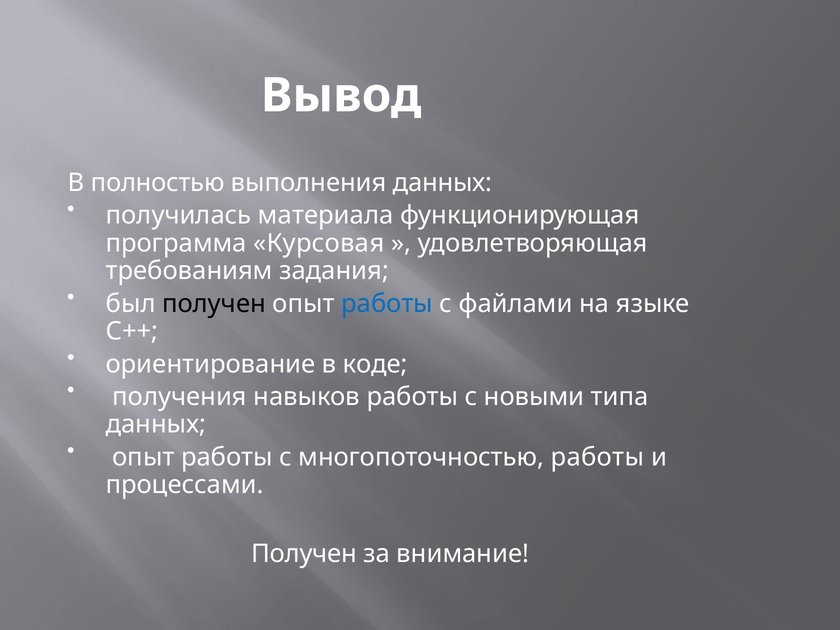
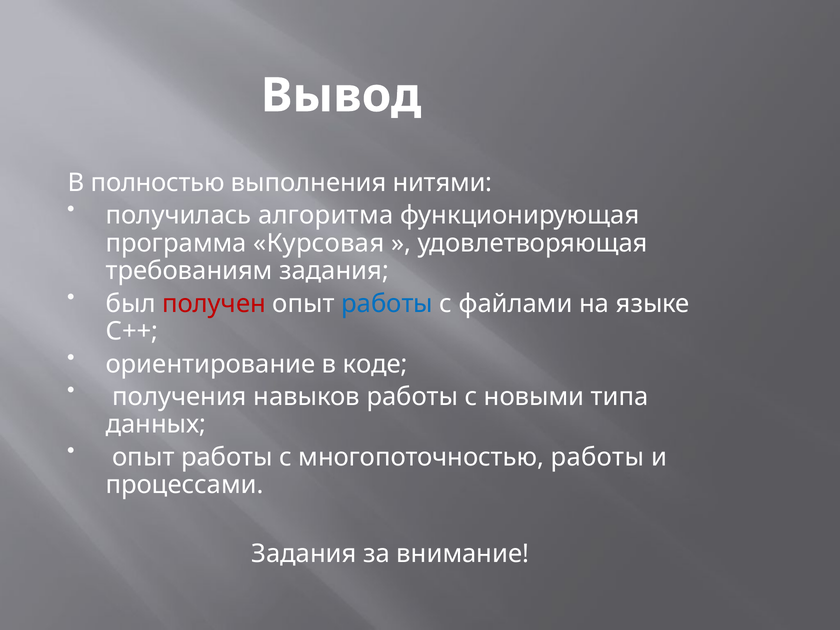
выполнения данных: данных -> нитями (442, 183)
материала: материала -> алгоритма (326, 215)
получен colour: black -> red (214, 304)
Получен: Получен -> Задания (304, 554)
